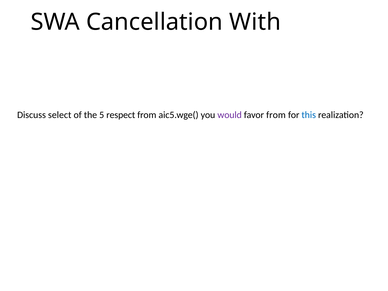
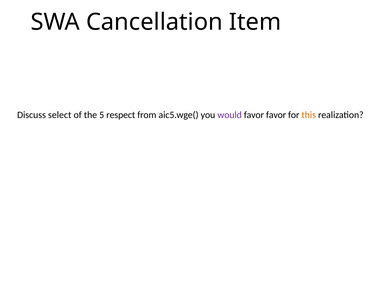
With: With -> Item (255, 22)
favor from: from -> favor (276, 115)
this colour: blue -> orange (309, 115)
